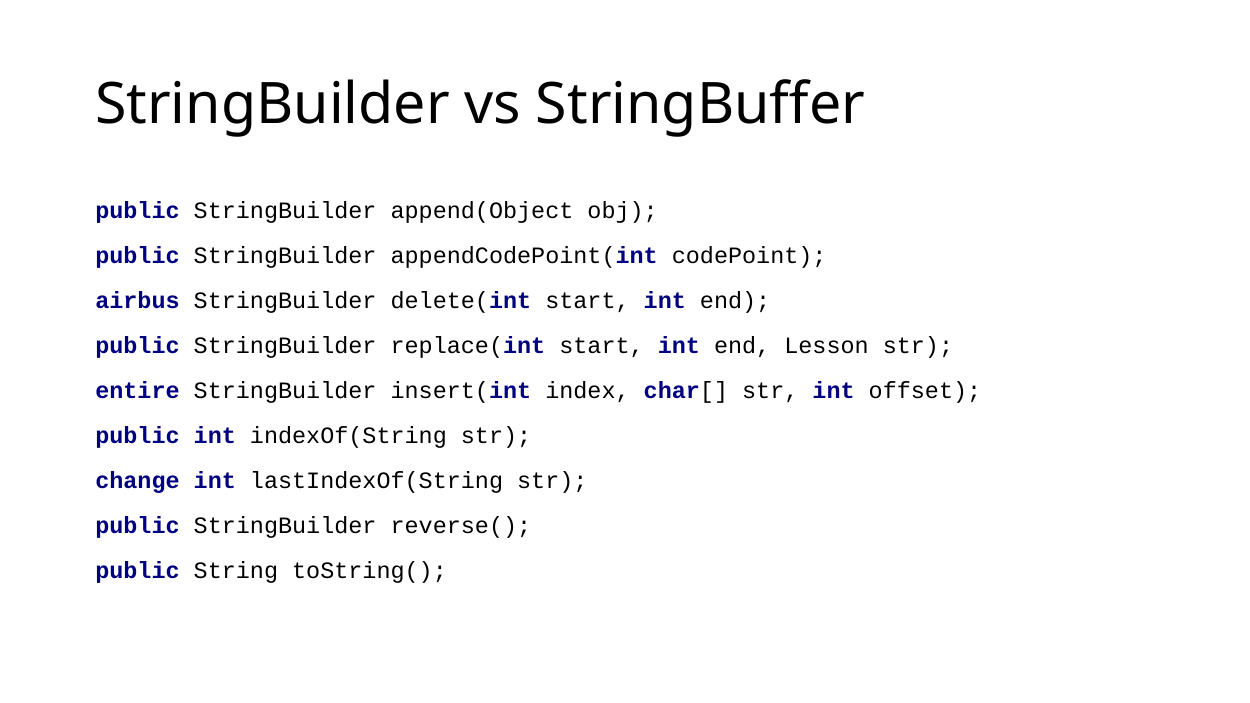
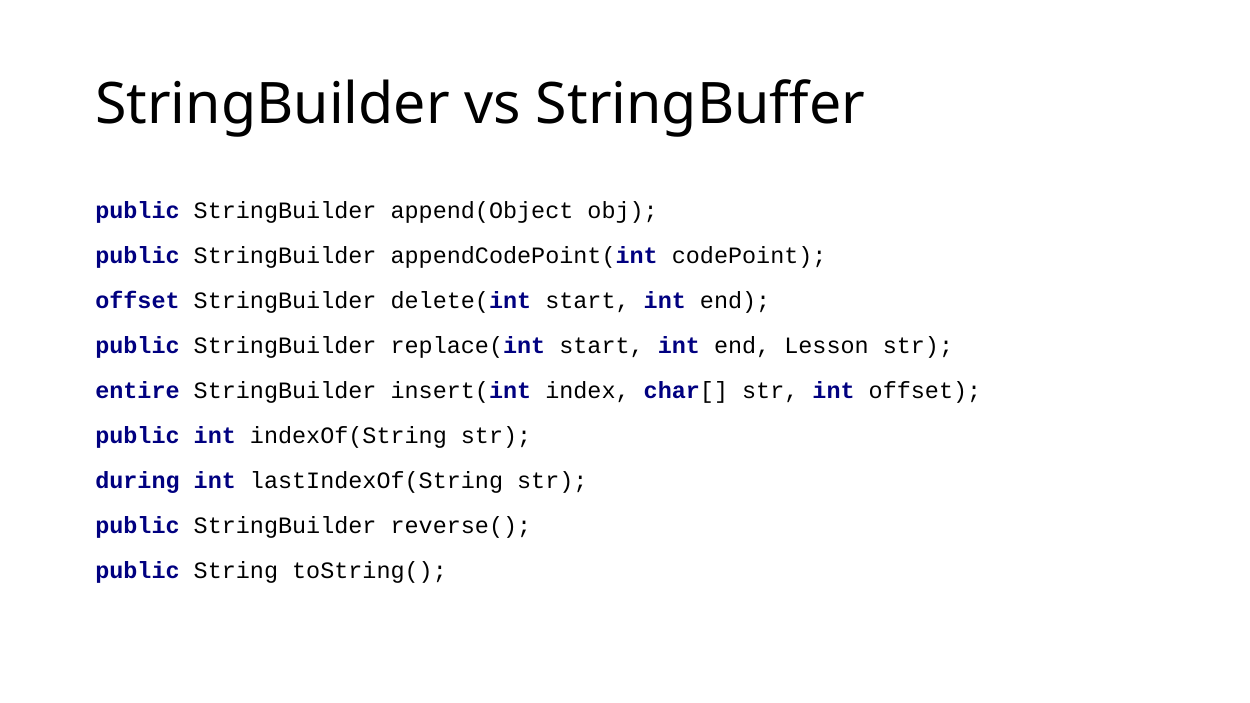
airbus: airbus -> offset (137, 301)
change: change -> during (137, 481)
